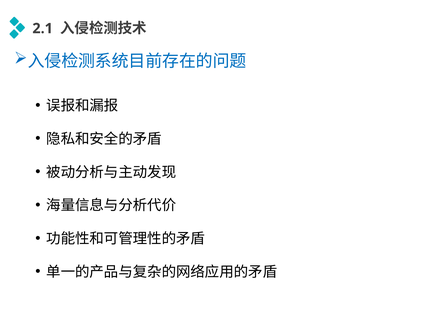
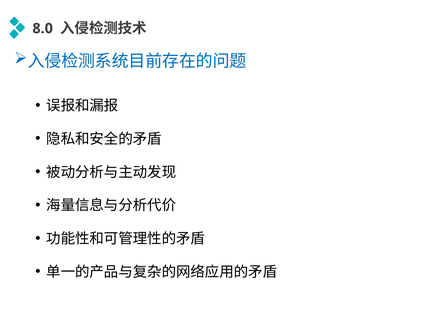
2.1: 2.1 -> 8.0 (43, 29)
